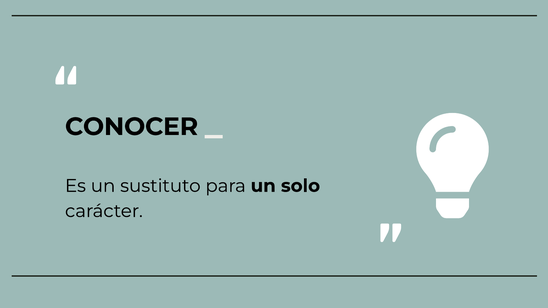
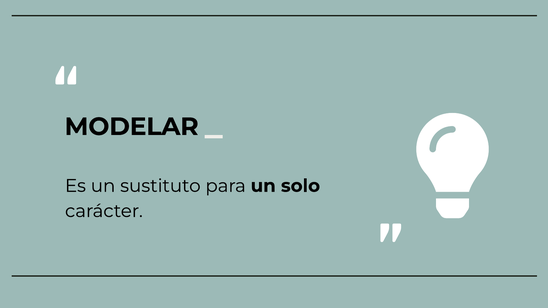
CONOCER: CONOCER -> MODELAR (132, 127)
